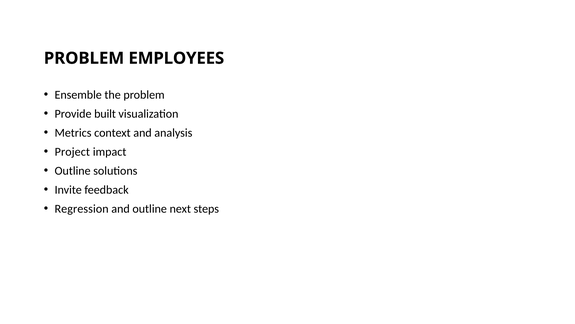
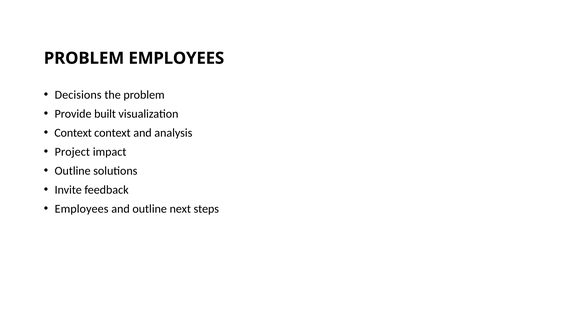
Ensemble: Ensemble -> Decisions (78, 95)
Metrics: Metrics -> Context (73, 133)
Regression: Regression -> Employees (82, 208)
